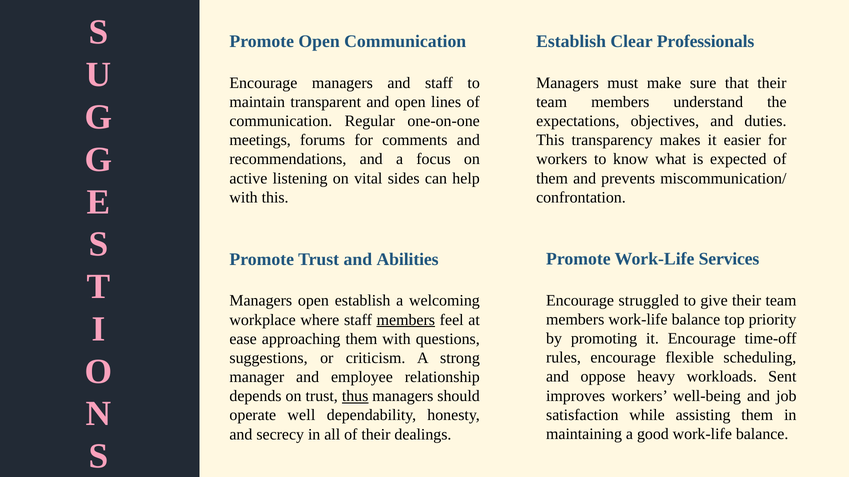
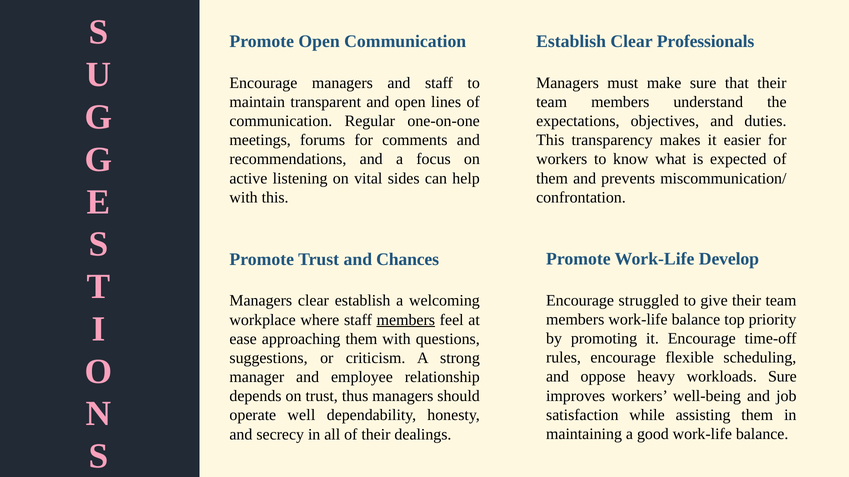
Services: Services -> Develop (729, 259)
Abilities: Abilities -> Chances (408, 260)
Managers open: open -> clear (313, 301)
workloads Sent: Sent -> Sure (782, 377)
thus underline: present -> none (355, 397)
